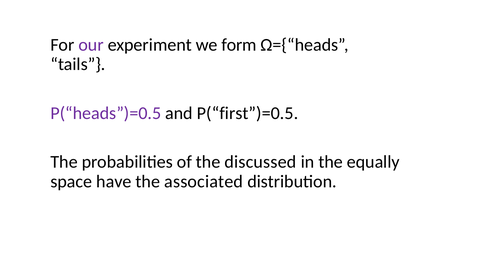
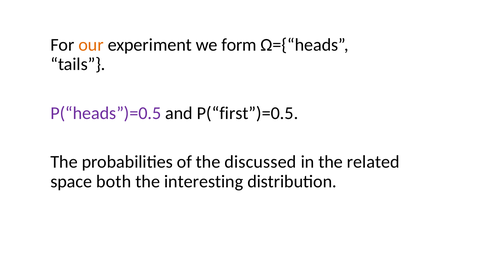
our colour: purple -> orange (91, 45)
equally: equally -> related (373, 162)
have: have -> both (114, 182)
associated: associated -> interesting (204, 182)
